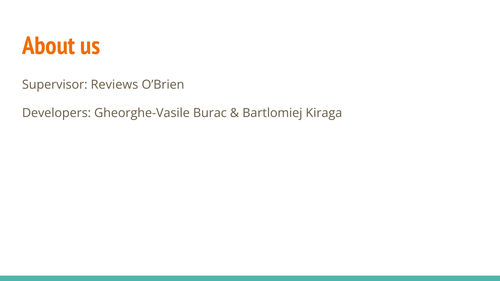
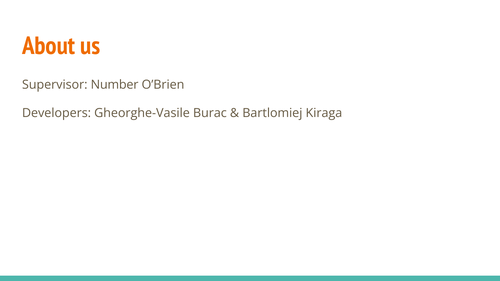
Reviews: Reviews -> Number (115, 85)
